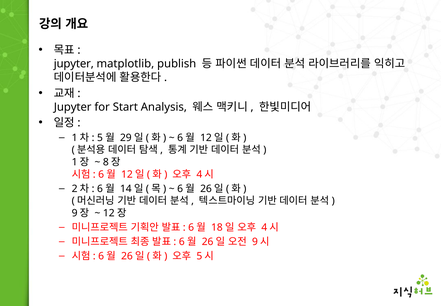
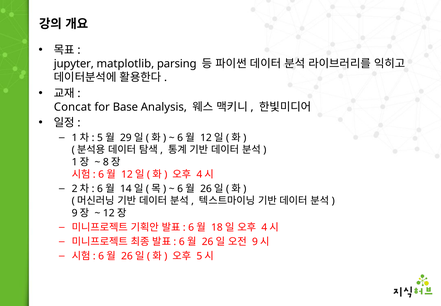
publish: publish -> parsing (177, 64)
Jupyter: Jupyter -> Concat (73, 107)
Start: Start -> Base (125, 107)
